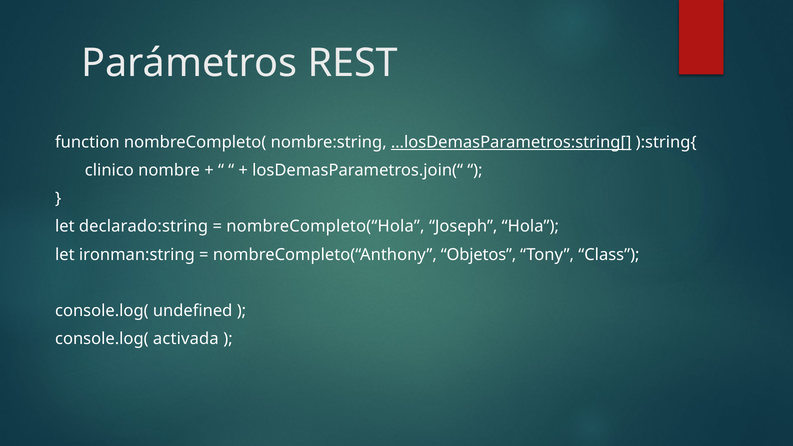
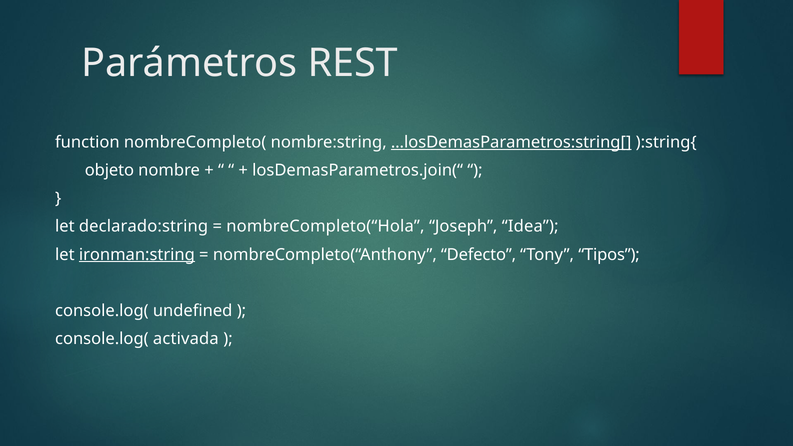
clinico: clinico -> objeto (109, 170)
Hola: Hola -> Idea (530, 227)
ironman:string underline: none -> present (137, 255)
Objetos: Objetos -> Defecto (479, 255)
Class: Class -> Tipos (609, 255)
